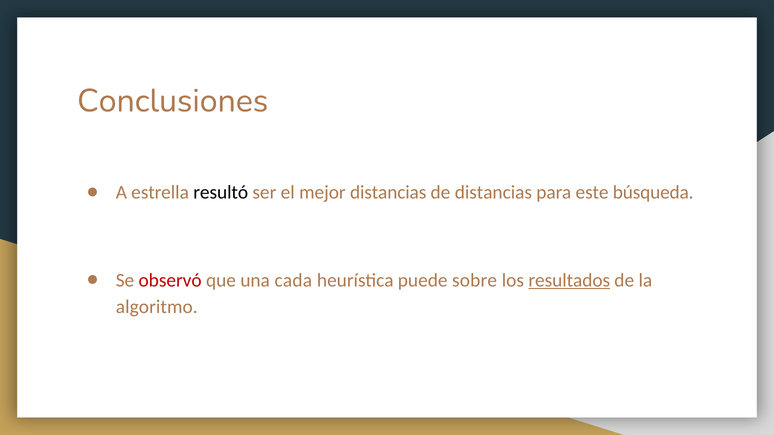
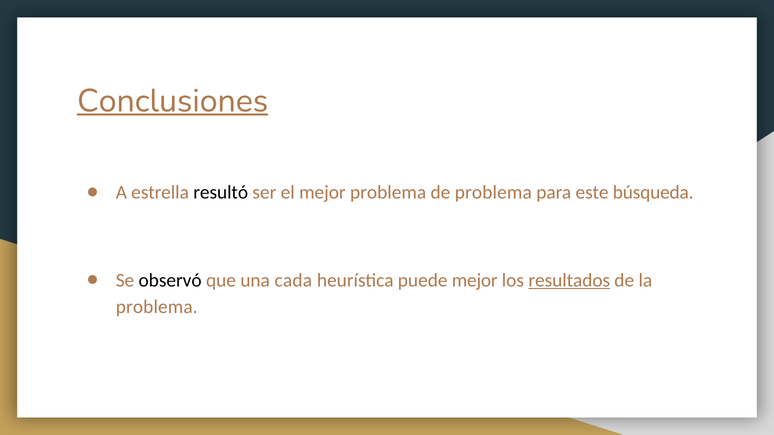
Conclusiones underline: none -> present (173, 101)
mejor distancias: distancias -> problema (388, 193)
de distancias: distancias -> problema (493, 193)
observó colour: red -> black (170, 280)
puede sobre: sobre -> mejor (475, 280)
algoritmo: algoritmo -> problema (157, 307)
